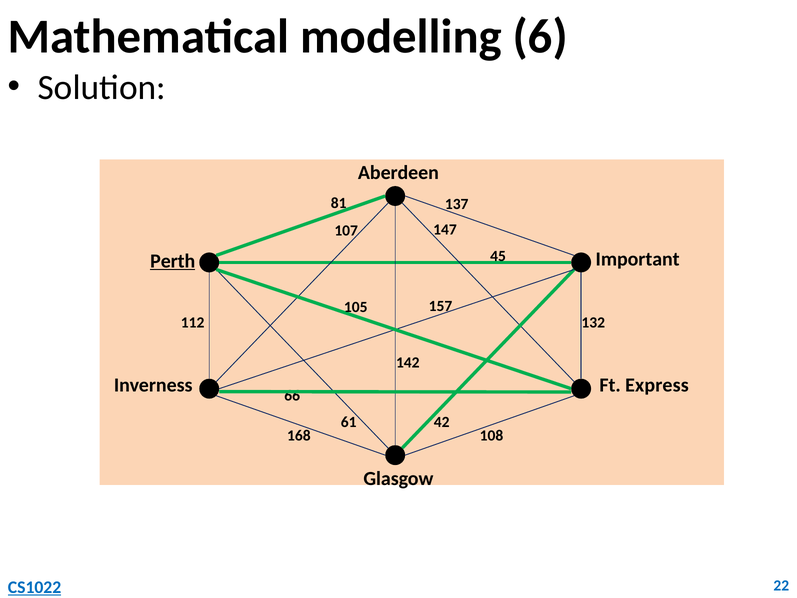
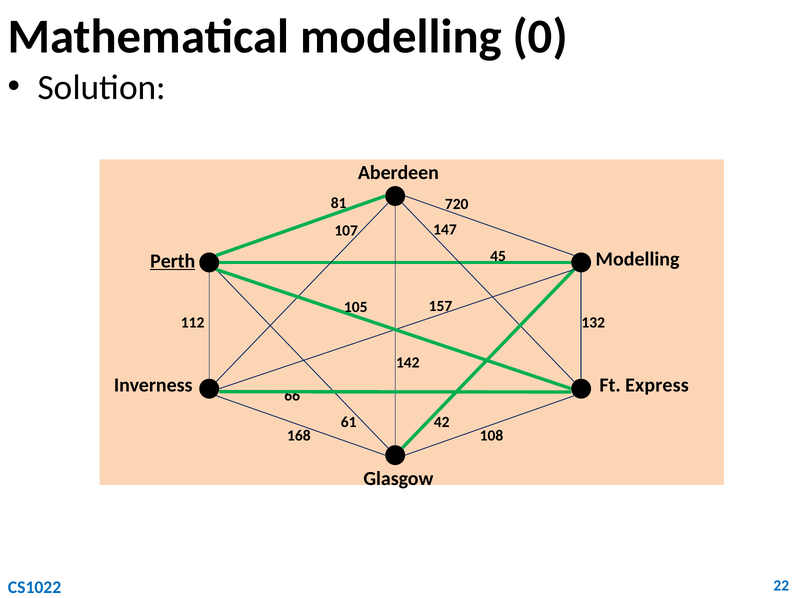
6: 6 -> 0 (540, 37)
137: 137 -> 720 (457, 204)
Important: Important -> Modelling (638, 259)
CS1022 underline: present -> none (35, 587)
